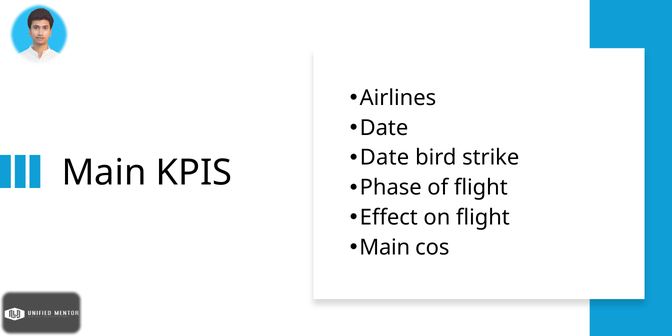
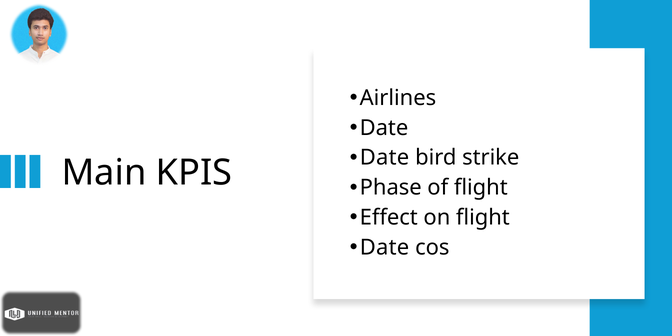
Main: Main -> Date (384, 248)
